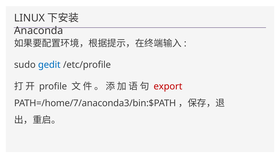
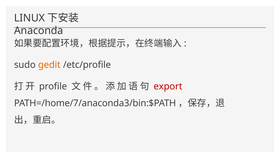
gedit colour: blue -> orange (49, 65)
